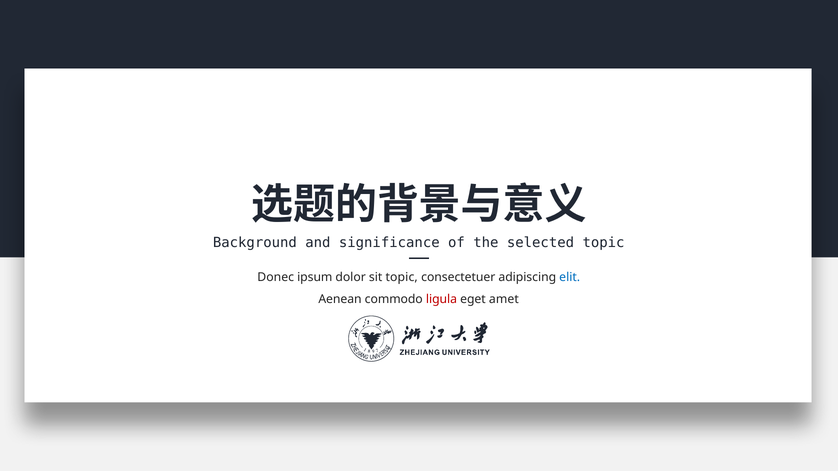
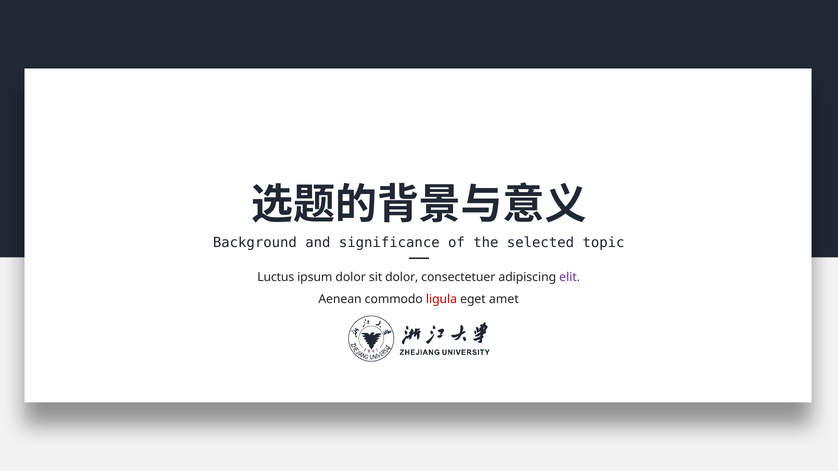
Donec: Donec -> Luctus (276, 277)
sit topic: topic -> dolor (402, 277)
elit colour: blue -> purple (570, 277)
